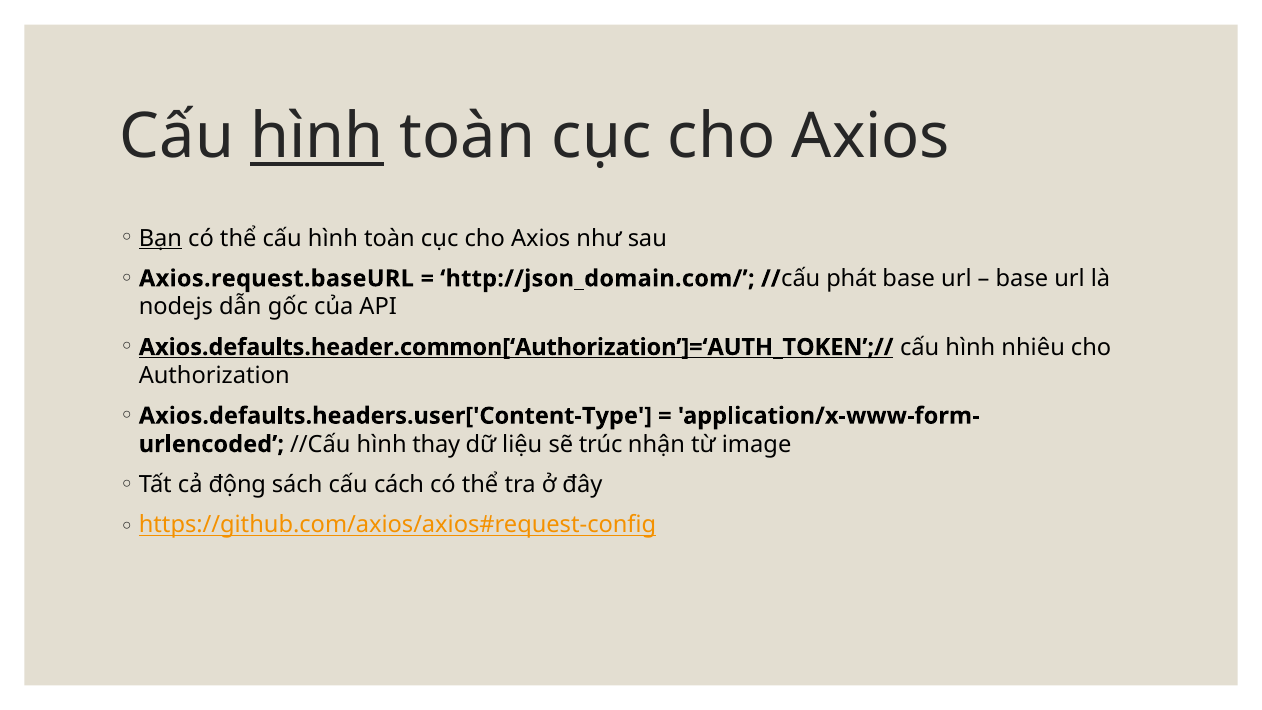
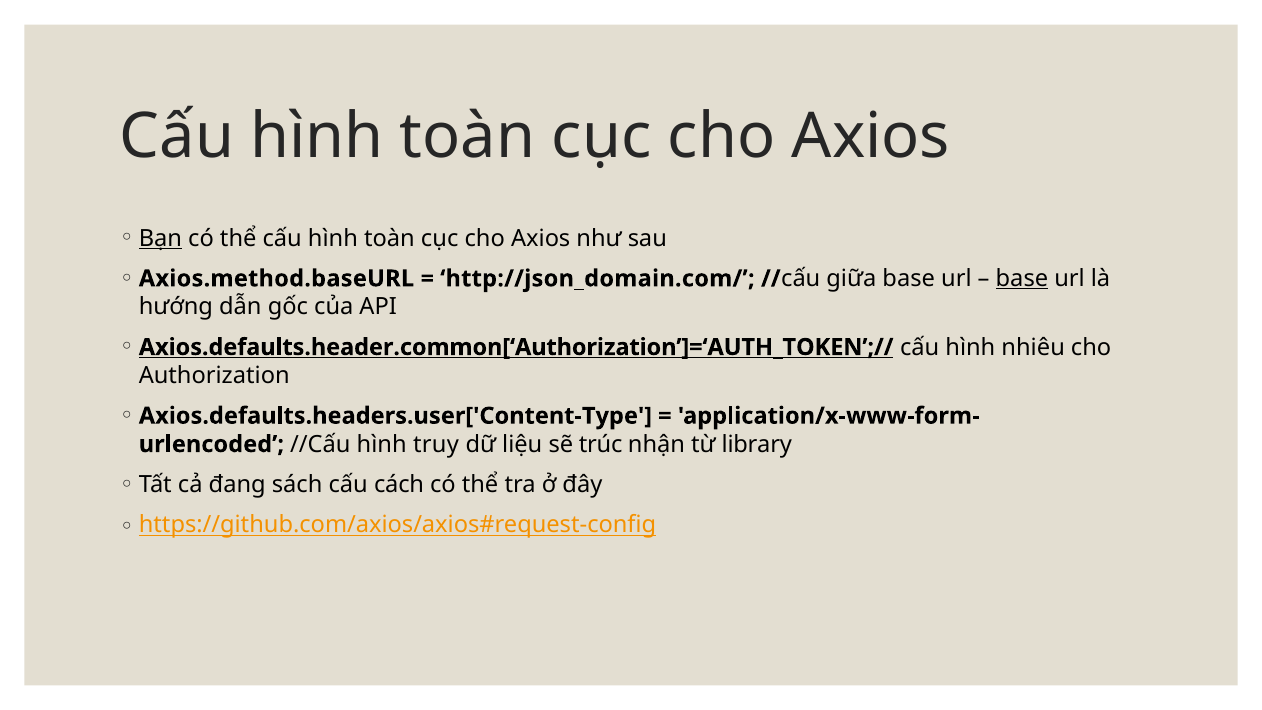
hình underline: present -> none (317, 137)
Axios.request.baseURL: Axios.request.baseURL -> Axios.method.baseURL (276, 279)
phát: phát -> giữa (851, 279)
base underline: none -> present (1022, 279)
nodejs: nodejs -> hướng (176, 307)
thay: thay -> truy (436, 444)
image: image -> library (757, 444)
động: động -> đang (237, 484)
